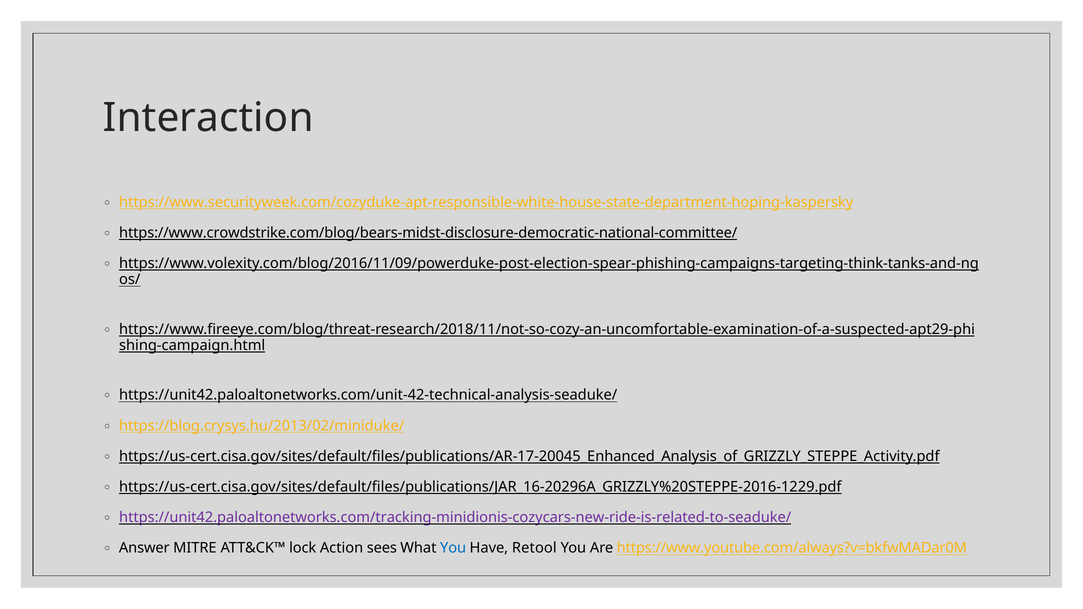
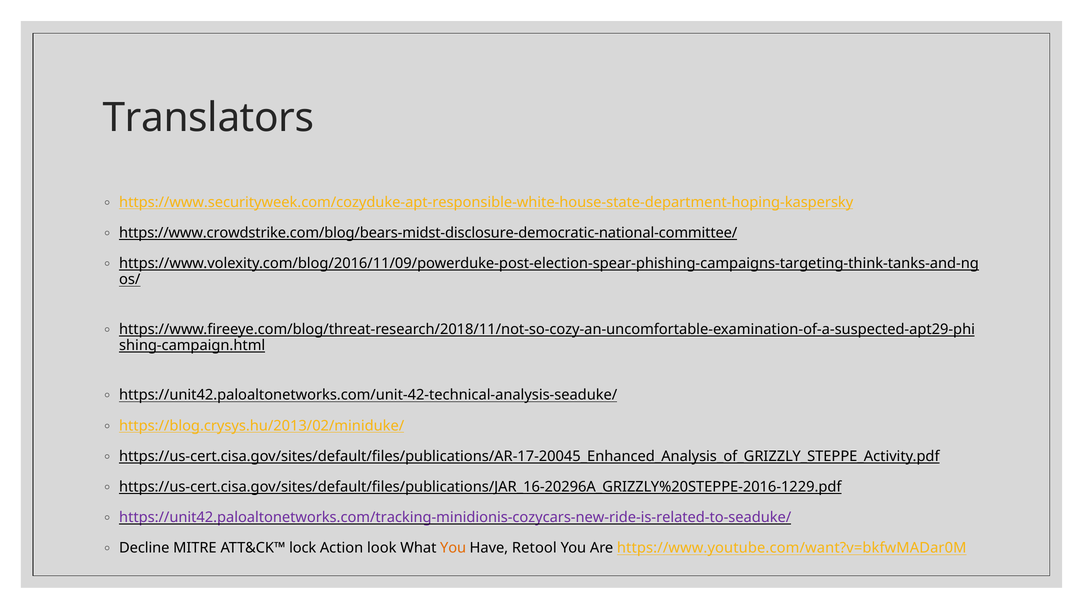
Interaction: Interaction -> Translators (208, 118)
Answer: Answer -> Decline (144, 548)
sees: sees -> look (382, 548)
You colour: blue -> orange (453, 548)
https://www.youtube.com/always?v=bkfwMADar0M: https://www.youtube.com/always?v=bkfwMADar0M -> https://www.youtube.com/want?v=bkfwMADar0M (792, 548)
